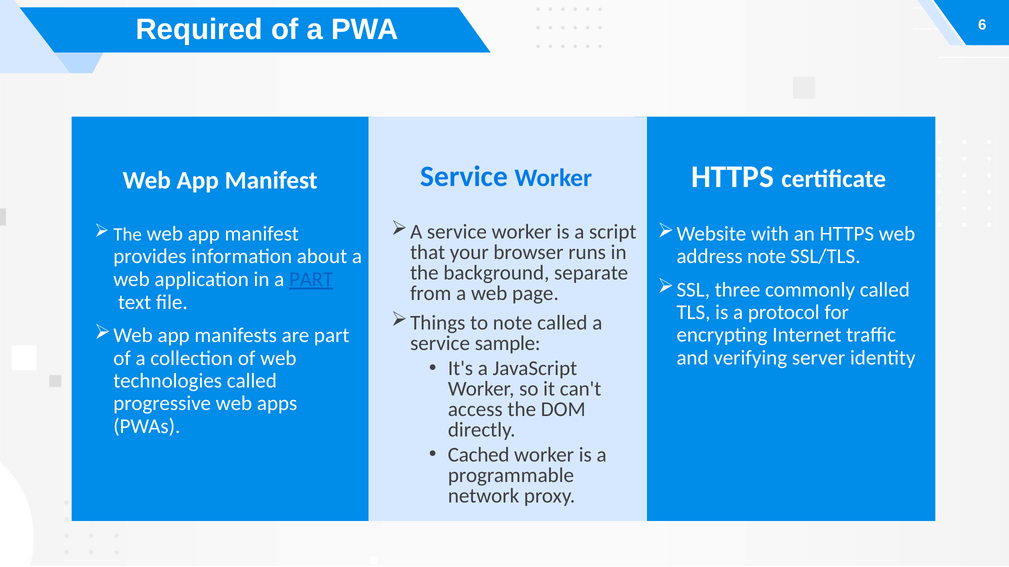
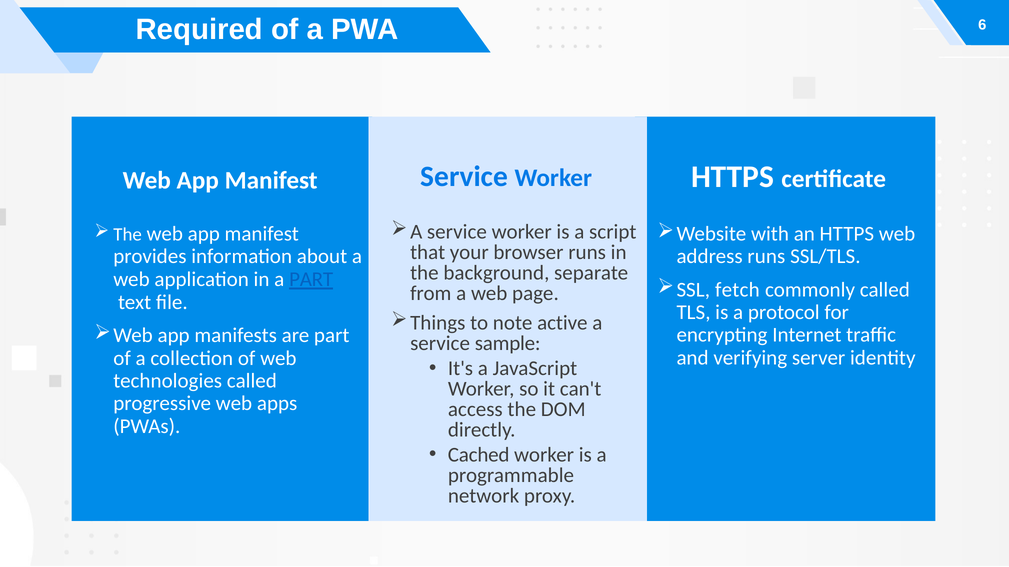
address note: note -> runs (766, 257)
three: three -> fetch (737, 290)
note called: called -> active (562, 323)
